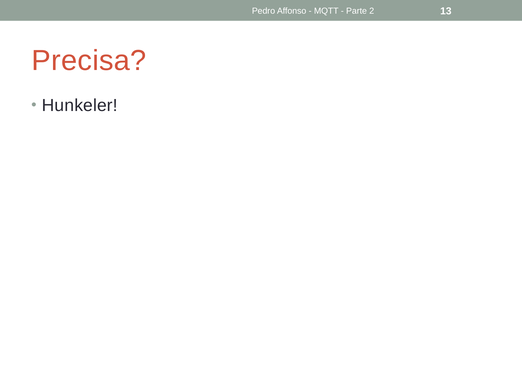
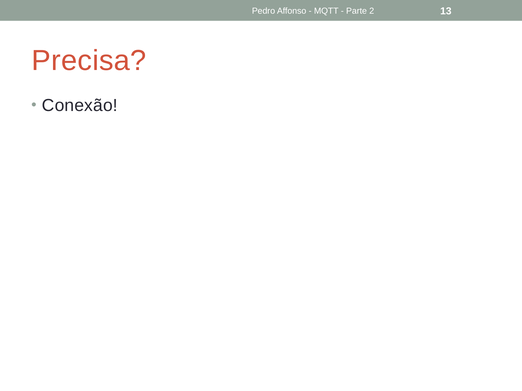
Hunkeler: Hunkeler -> Conexão (80, 106)
